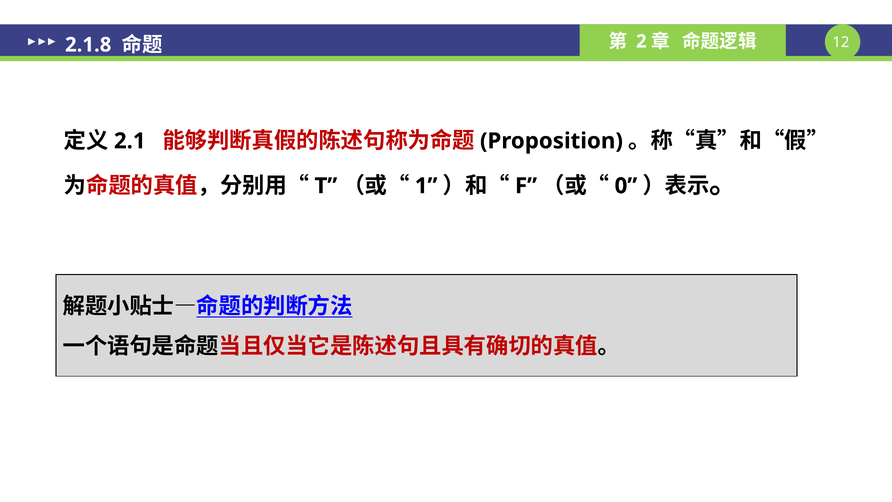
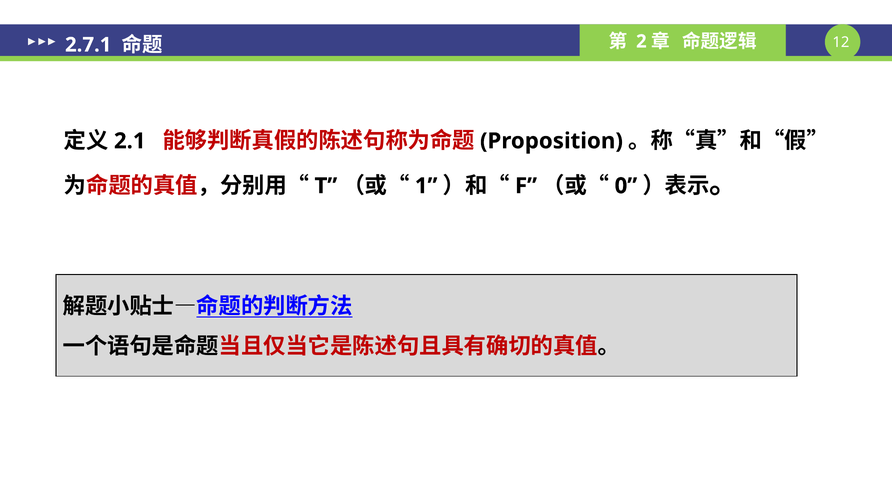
2.1.8: 2.1.8 -> 2.7.1 (88, 45)
